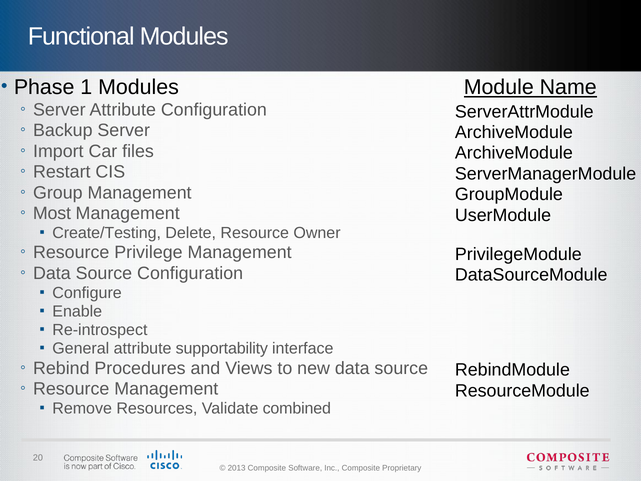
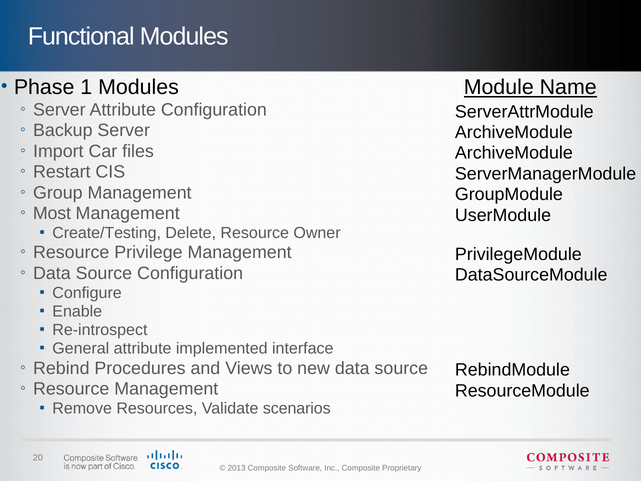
supportability: supportability -> implemented (222, 348)
combined: combined -> scenarios (297, 408)
